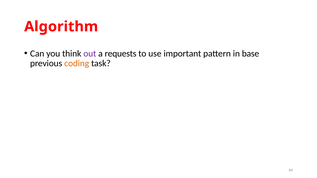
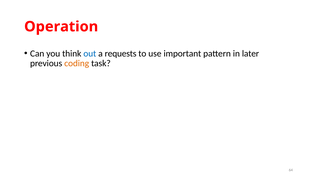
Algorithm: Algorithm -> Operation (61, 27)
out colour: purple -> blue (90, 54)
base: base -> later (250, 54)
